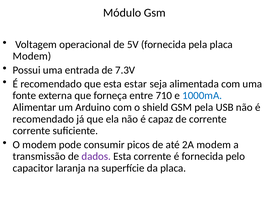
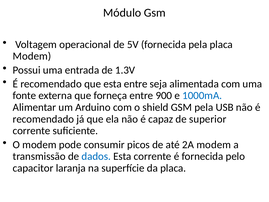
7.3V: 7.3V -> 1.3V (125, 70)
esta estar: estar -> entre (136, 84)
710: 710 -> 900 (164, 95)
de corrente: corrente -> superior (208, 119)
dados colour: purple -> blue (96, 156)
